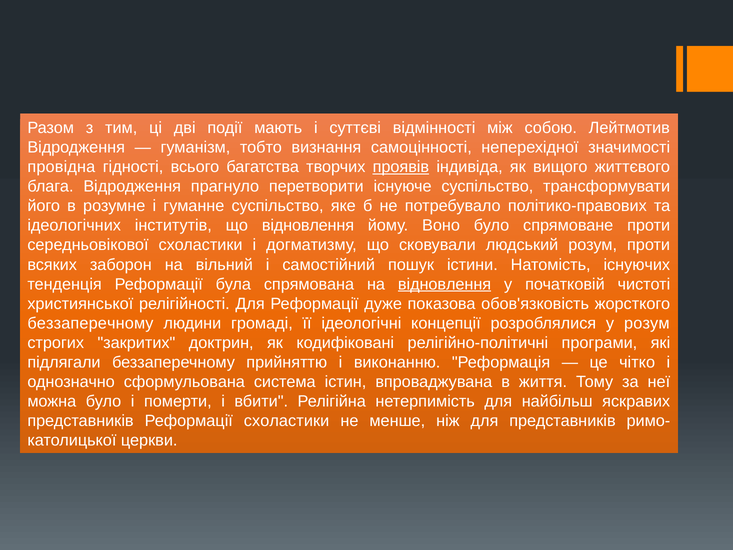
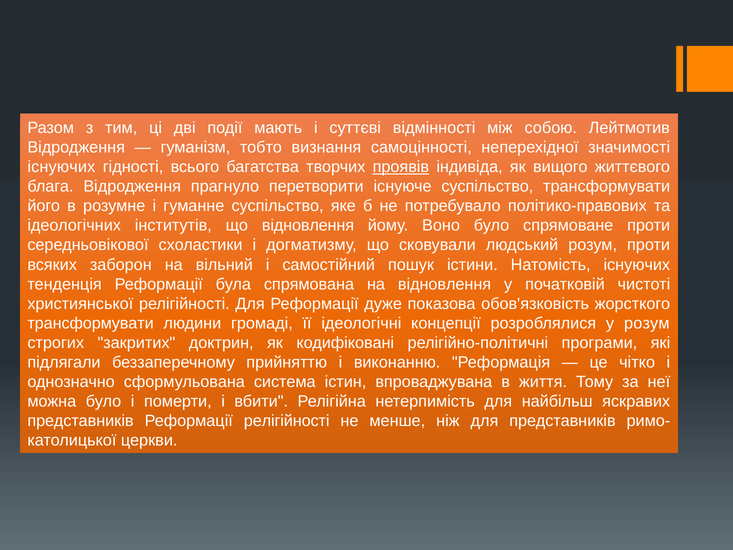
провідна: провідна -> існуючих (61, 167)
відновлення underline: present -> none (445, 284)
беззаперечному: беззаперечному -> трансформувати (91, 323)
Реформації схоластики: схоластики -> релігійності (287, 421)
